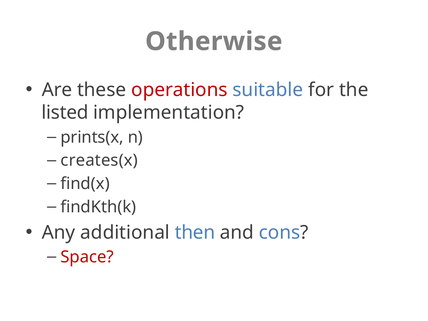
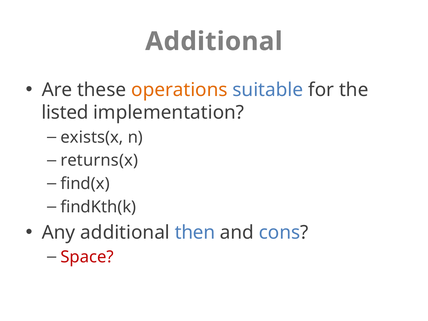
Otherwise: Otherwise -> Additional (214, 41)
operations colour: red -> orange (179, 90)
prints(x: prints(x -> exists(x (92, 137)
creates(x: creates(x -> returns(x (99, 160)
